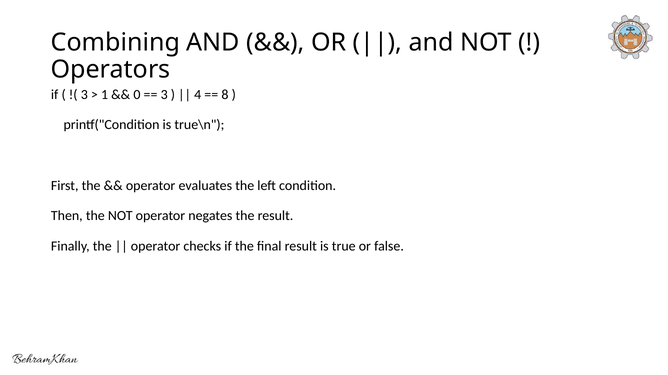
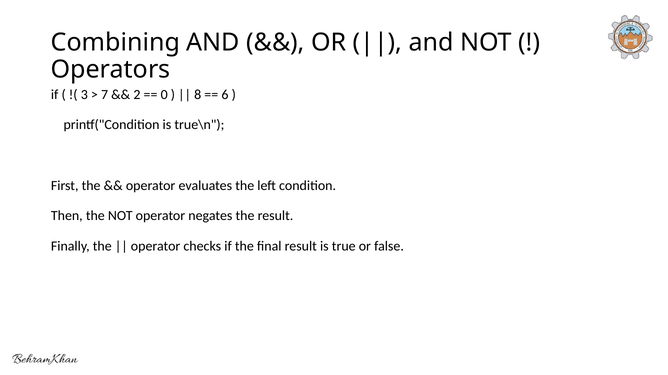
1: 1 -> 7 (105, 95)
0: 0 -> 2 (137, 95)
3: 3 -> 0 (164, 95)
4: 4 -> 8 (198, 95)
8: 8 -> 6 (225, 95)
